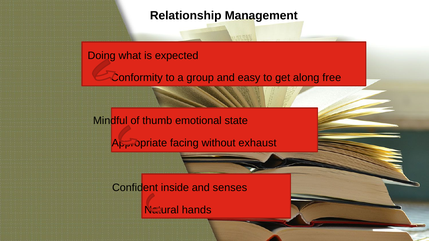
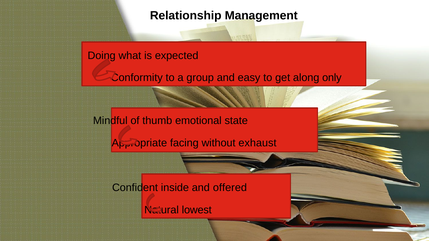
free: free -> only (332, 78)
senses: senses -> offered (230, 188)
hands: hands -> lowest (197, 210)
